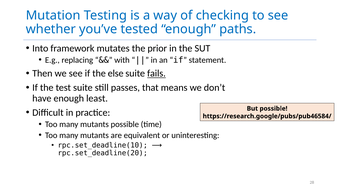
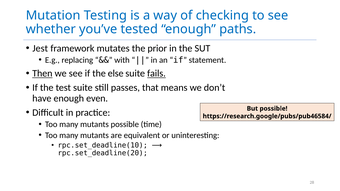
Into: Into -> Jest (40, 48)
Then underline: none -> present (42, 74)
least: least -> even (97, 98)
